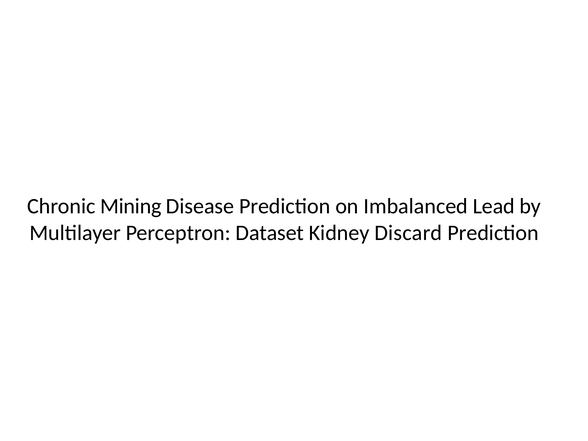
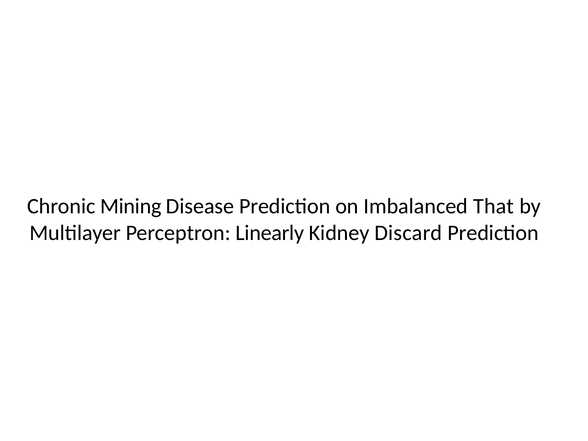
Lead: Lead -> That (494, 206)
Dataset: Dataset -> Linearly (270, 233)
